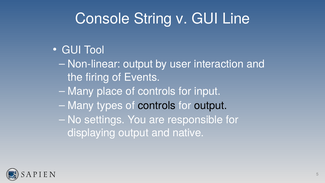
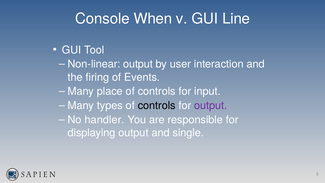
String: String -> When (153, 19)
output colour: black -> purple (211, 105)
settings: settings -> handler (105, 120)
native: native -> single (188, 133)
